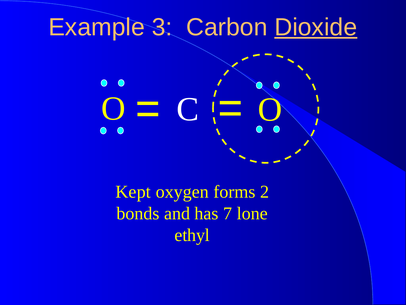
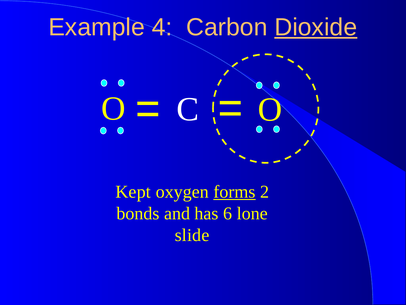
3: 3 -> 4 (162, 27)
forms underline: none -> present (234, 191)
7: 7 -> 6 (228, 213)
ethyl: ethyl -> slide (192, 235)
